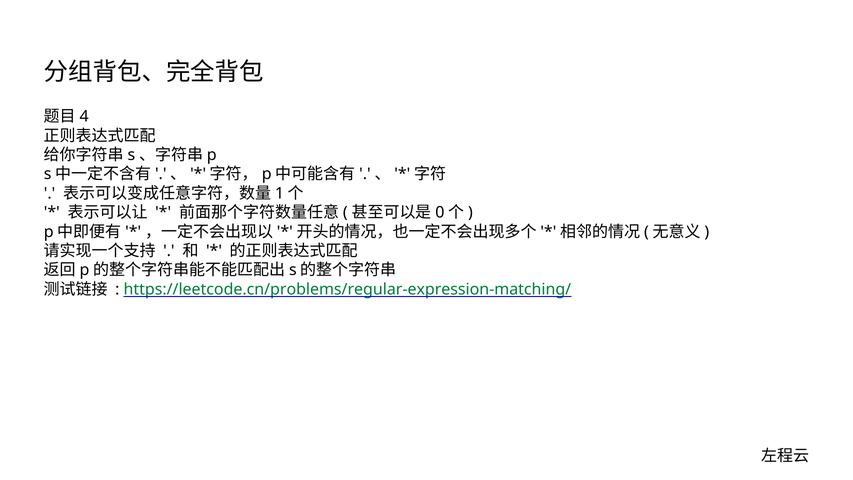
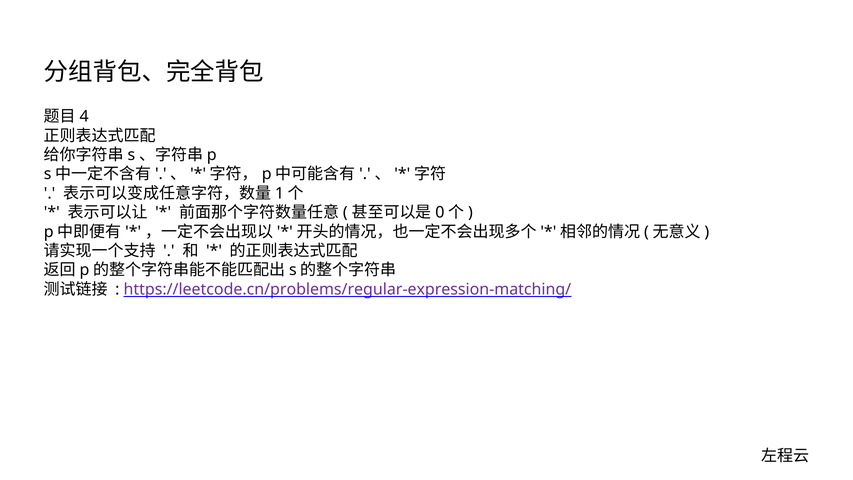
https://leetcode.cn/problems/regular-expression-matching/ colour: green -> purple (347, 289)
